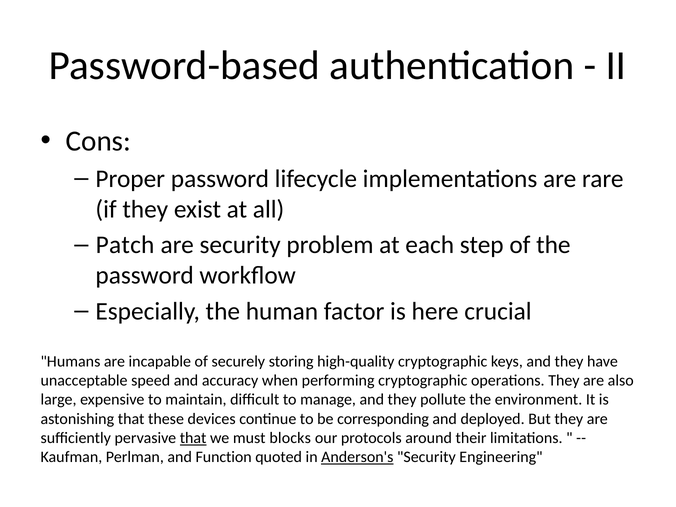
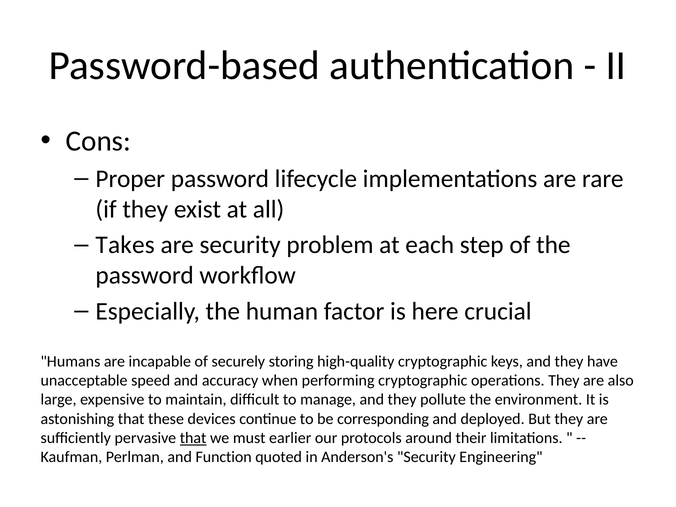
Patch: Patch -> Takes (125, 245)
blocks: blocks -> earlier (290, 438)
Anderson's underline: present -> none (357, 457)
